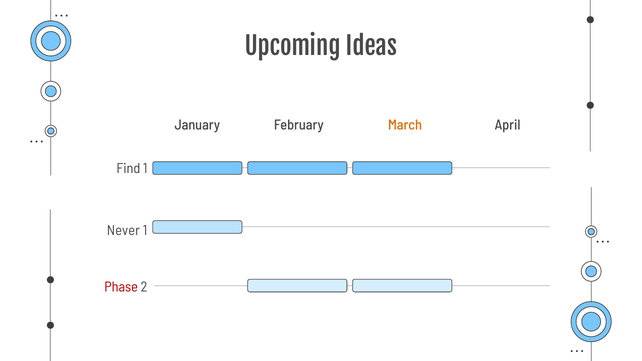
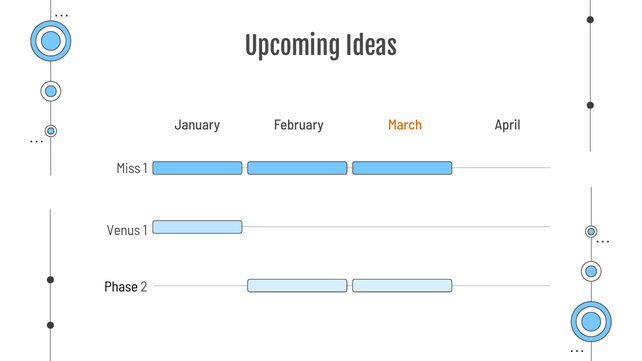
Find: Find -> Miss (128, 169)
Never: Never -> Venus (123, 231)
Phase colour: red -> black (121, 287)
